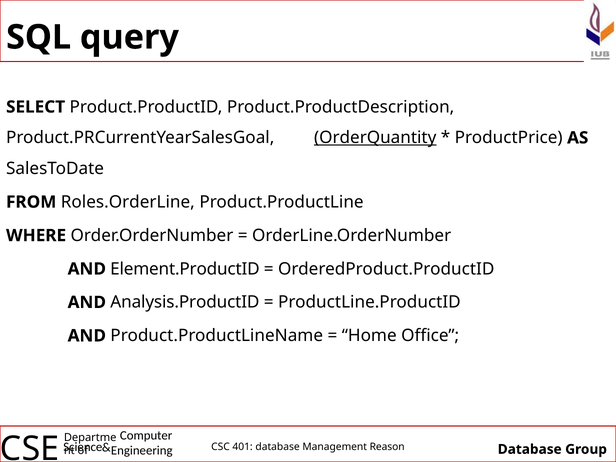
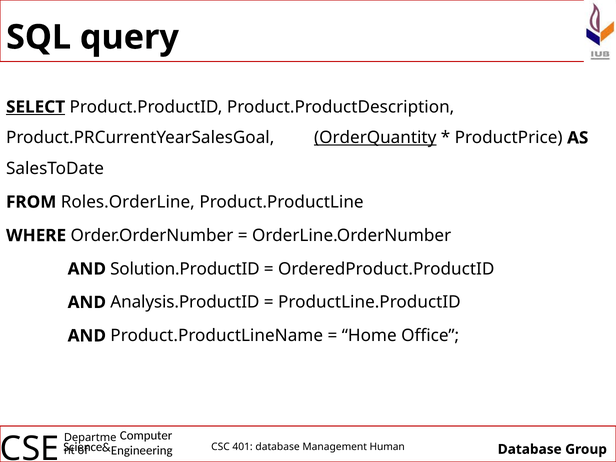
SELECT underline: none -> present (36, 107)
Element.ProductID: Element.ProductID -> Solution.ProductID (185, 269)
Reason: Reason -> Human (387, 447)
